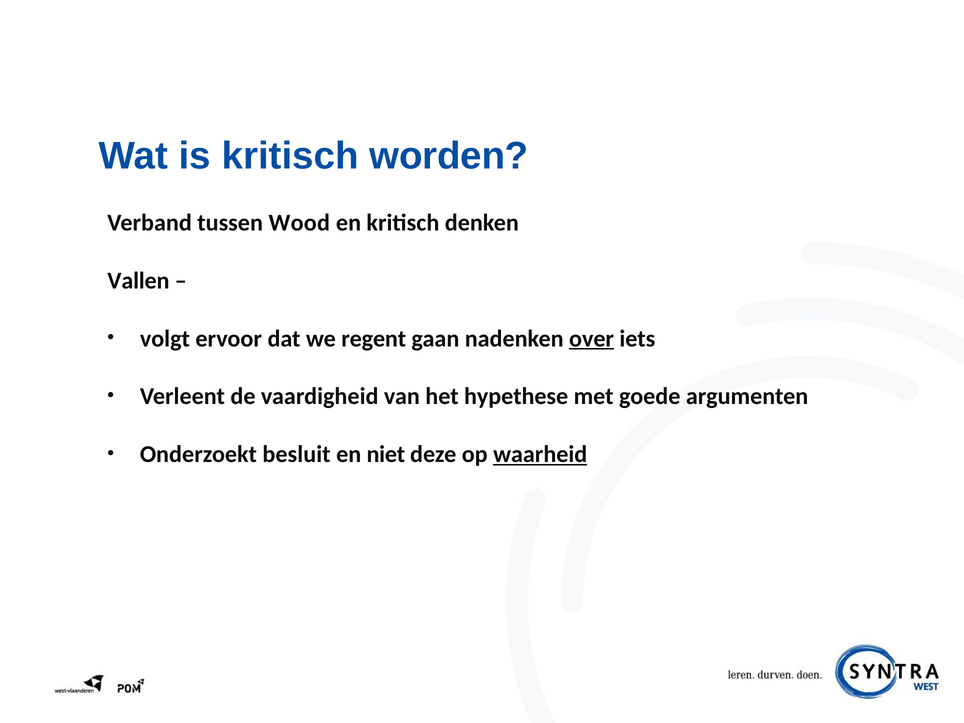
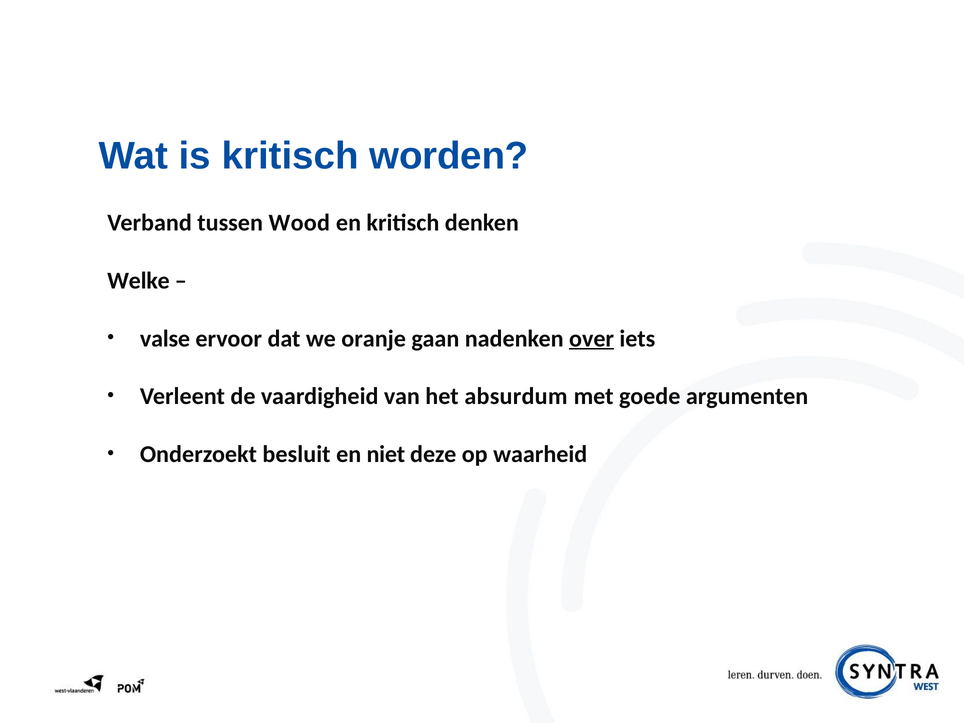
Vallen: Vallen -> Welke (138, 281)
volgt: volgt -> valse (165, 339)
regent: regent -> oranje (374, 339)
hypethese: hypethese -> absurdum (516, 396)
waarheid underline: present -> none (540, 454)
